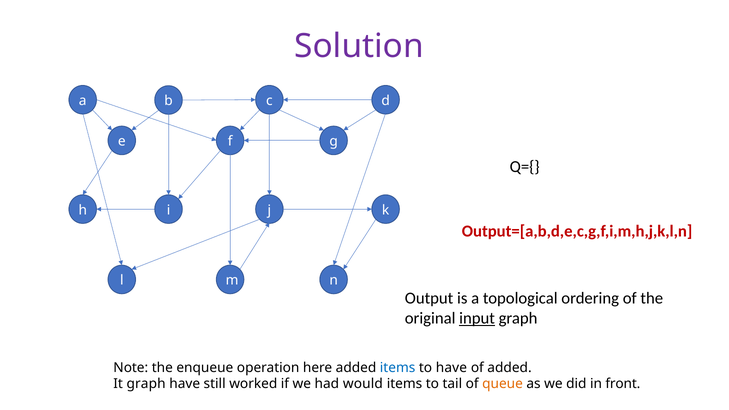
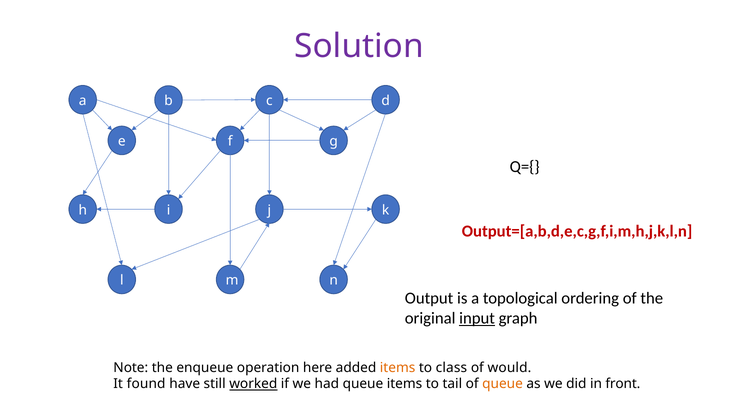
items colour: blue -> orange (398, 368)
to have: have -> class (451, 368)
of added: added -> would (509, 368)
It graph: graph -> found (146, 384)
worked underline: none -> present (253, 384)
had would: would -> queue (363, 384)
